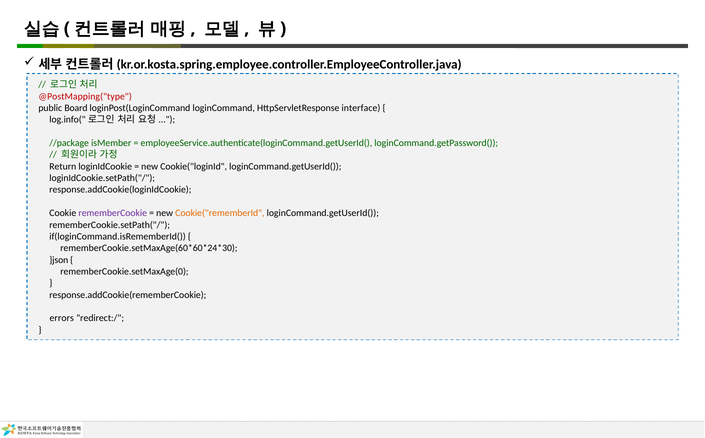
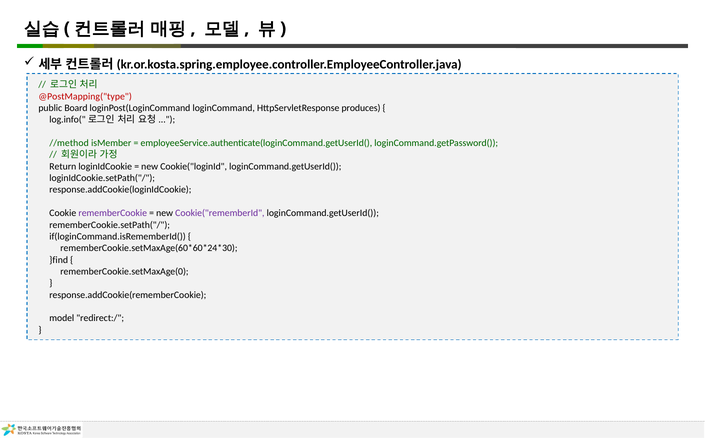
interface: interface -> produces (361, 108)
//package: //package -> //method (69, 143)
Cookie("rememberId colour: orange -> purple (220, 213)
}json: }json -> }find (59, 260)
errors: errors -> model (62, 318)
